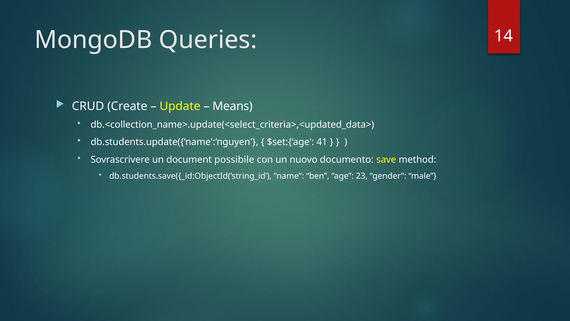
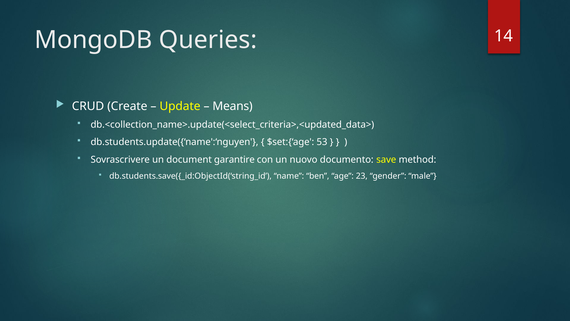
41: 41 -> 53 (322, 142)
possibile: possibile -> garantire (234, 159)
